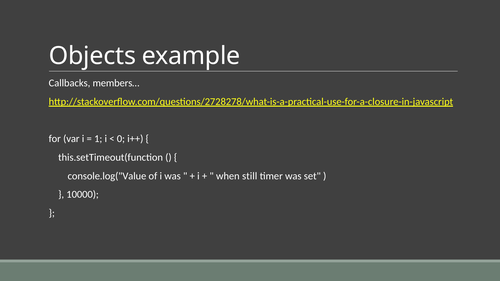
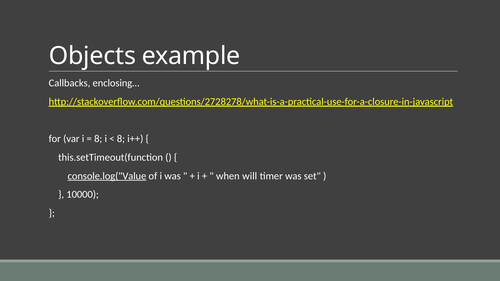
members…: members… -> enclosing… (116, 83)
1: 1 -> 8 (98, 139)
0: 0 -> 8 (121, 139)
console.log("Value underline: none -> present (107, 176)
still: still -> will (250, 176)
